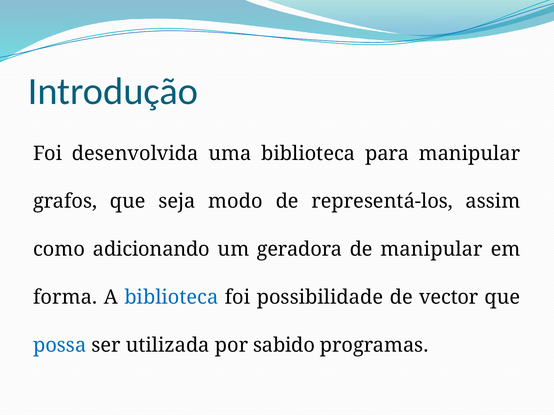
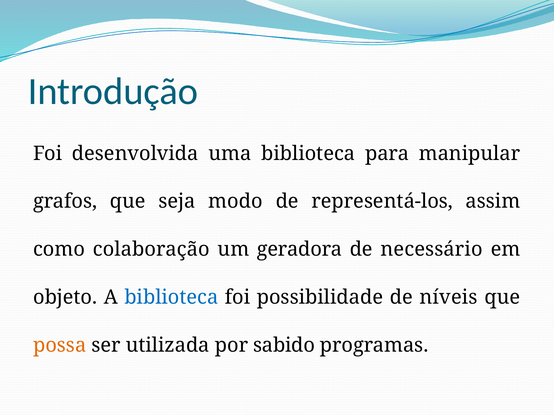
adicionando: adicionando -> colaboração (151, 250)
de manipular: manipular -> necessário (432, 250)
forma: forma -> objeto (65, 298)
vector: vector -> níveis (449, 298)
possa colour: blue -> orange (60, 346)
